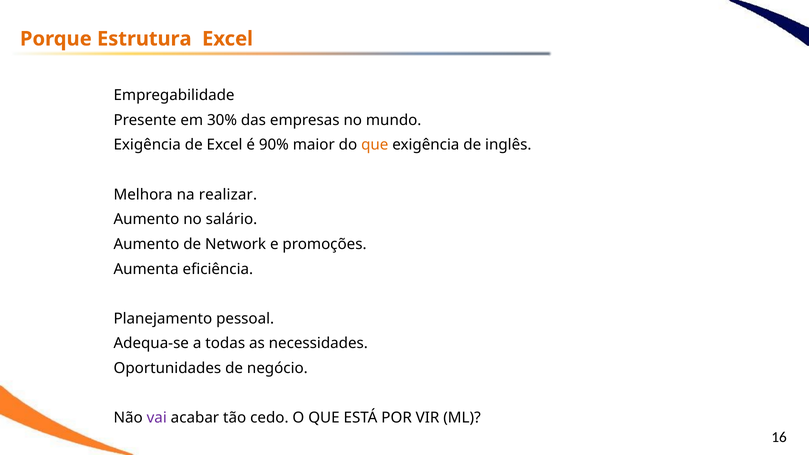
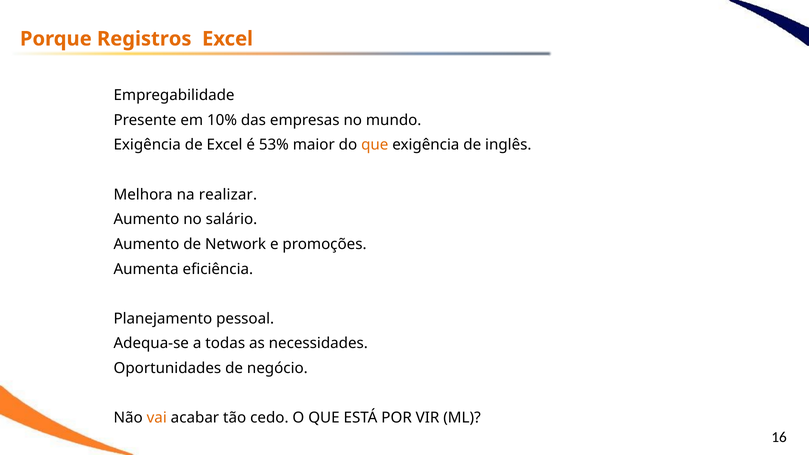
Estrutura: Estrutura -> Registros (144, 39)
30%: 30% -> 10% (222, 120)
90%: 90% -> 53% (274, 145)
vai colour: purple -> orange (157, 418)
